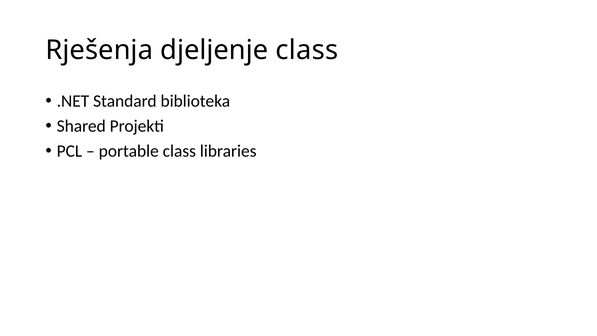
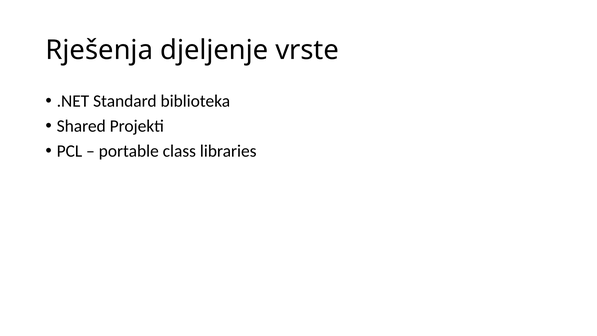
djeljenje class: class -> vrste (307, 50)
